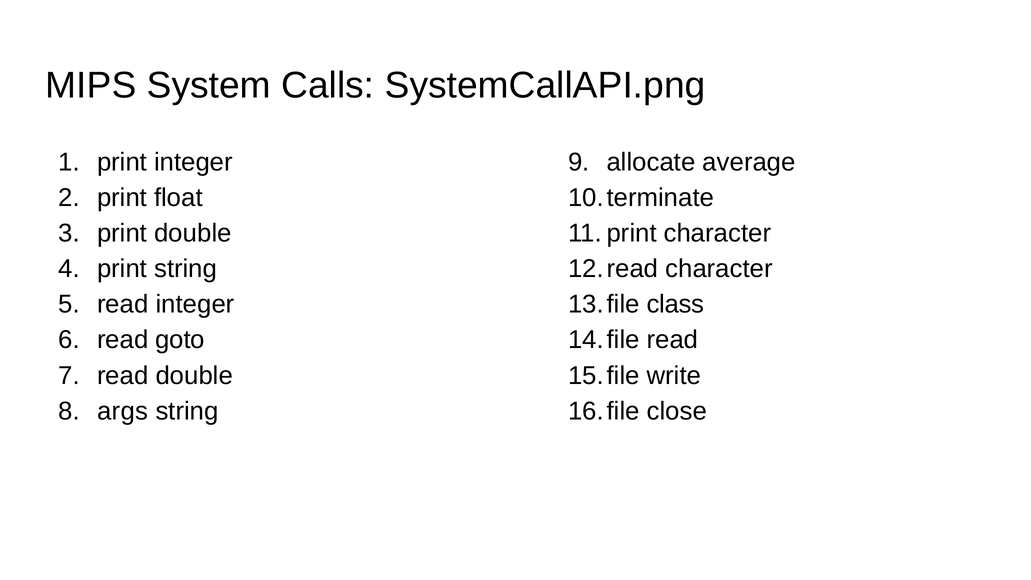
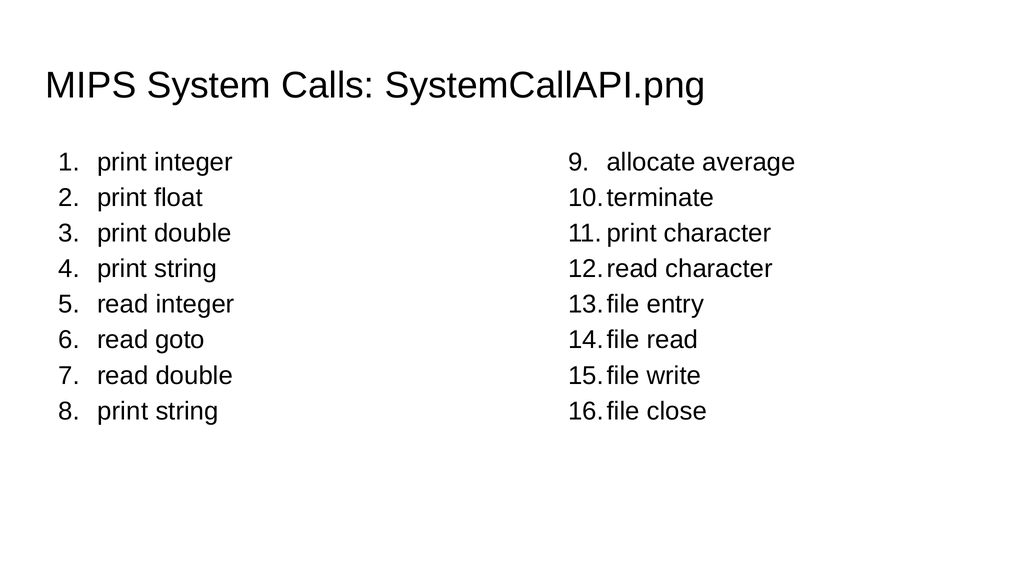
class: class -> entry (675, 304)
args: args -> print (123, 411)
